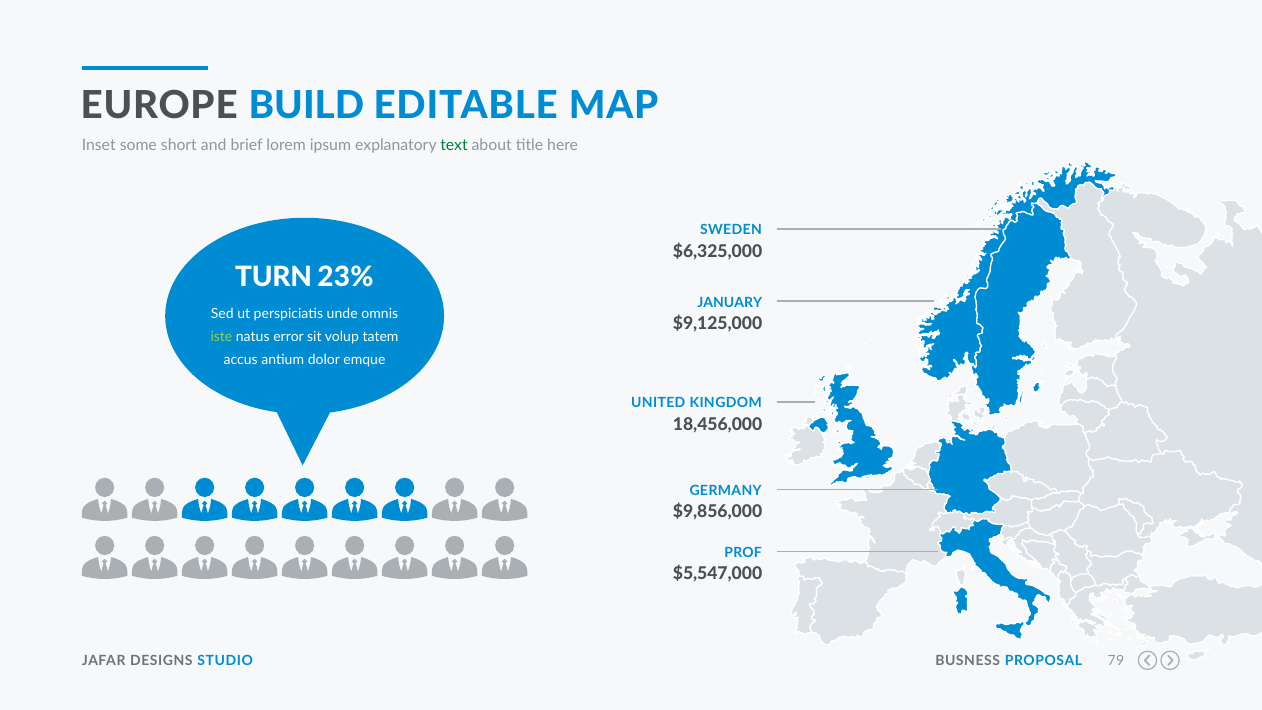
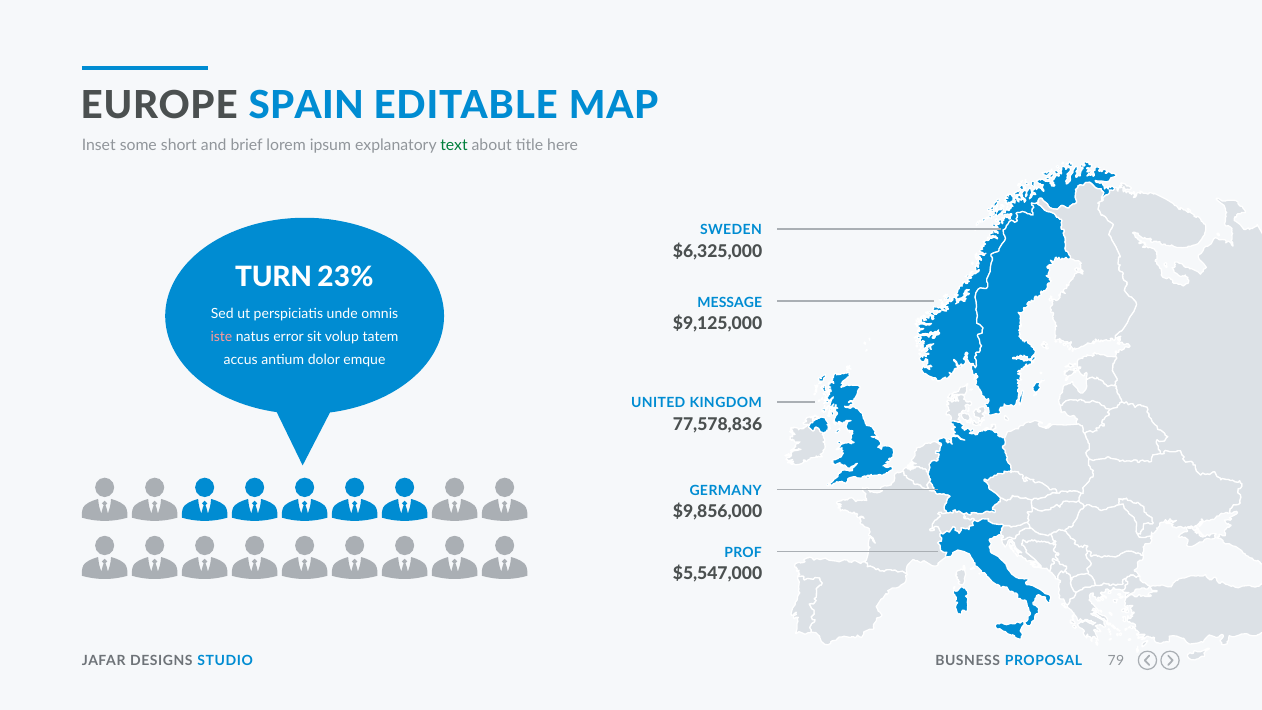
BUILD: BUILD -> SPAIN (306, 105)
JANUARY: JANUARY -> MESSAGE (730, 302)
iste colour: light green -> pink (221, 337)
18,456,000: 18,456,000 -> 77,578,836 (718, 424)
